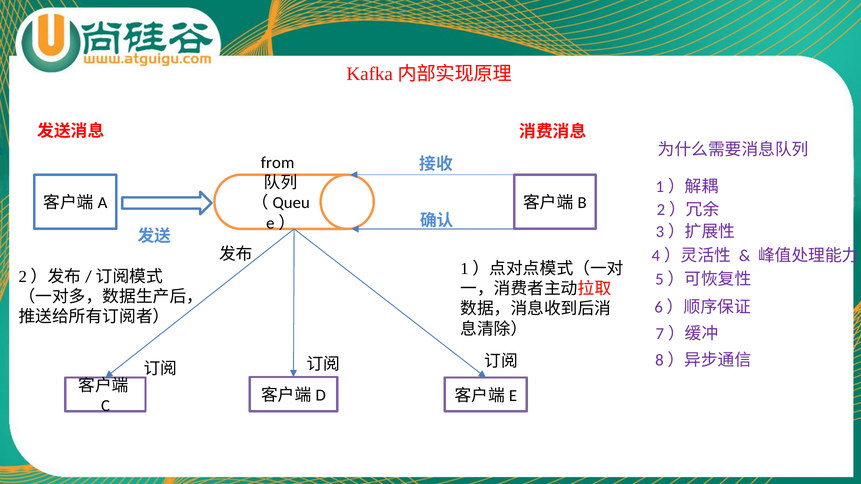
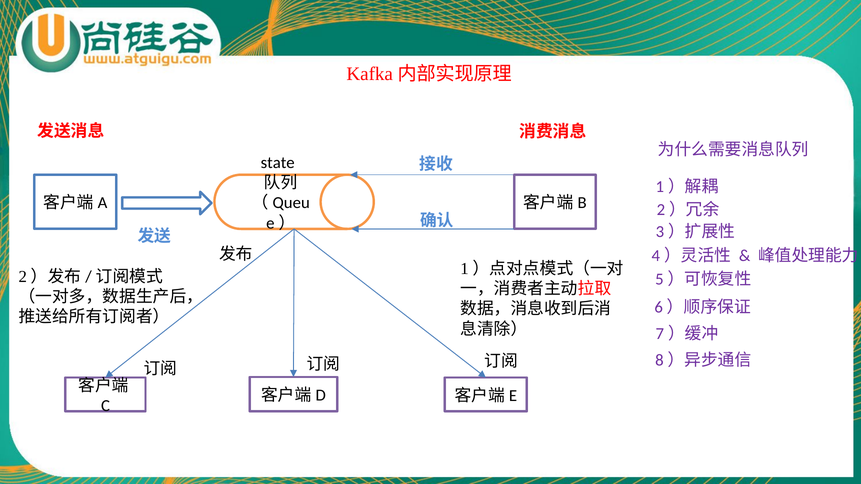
from: from -> state (278, 163)
